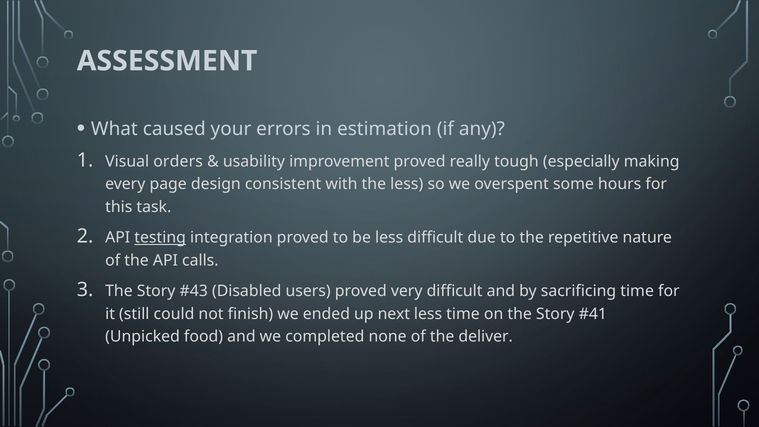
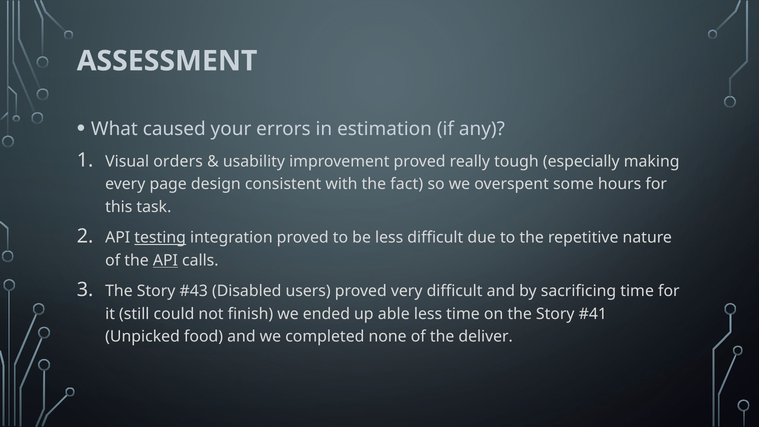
the less: less -> fact (407, 184)
API underline: none -> present (165, 260)
next: next -> able (394, 314)
